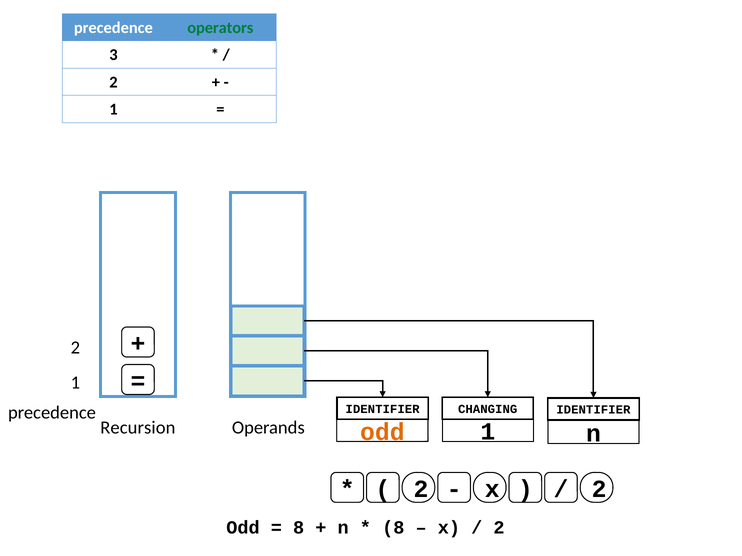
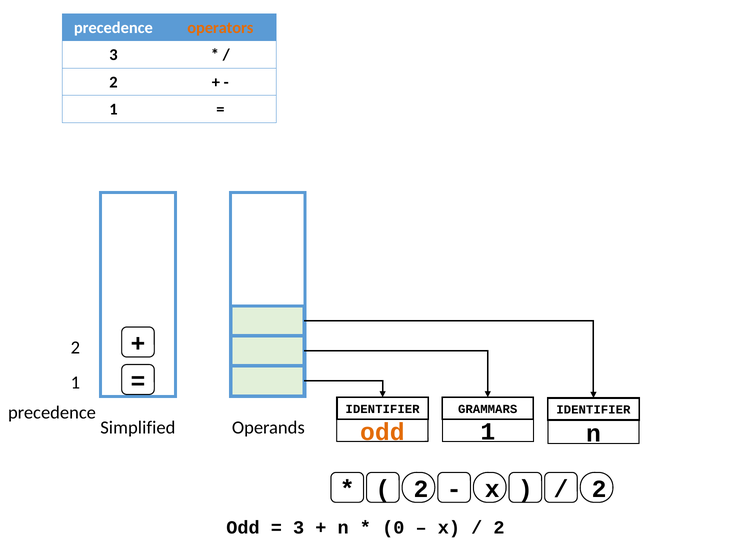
operators colour: green -> orange (220, 28)
CHANGING: CHANGING -> GRAMMARS (488, 410)
Recursion: Recursion -> Simplified (138, 428)
8: 8 -> 3 (299, 528)
8: 8 -> 0 (393, 528)
